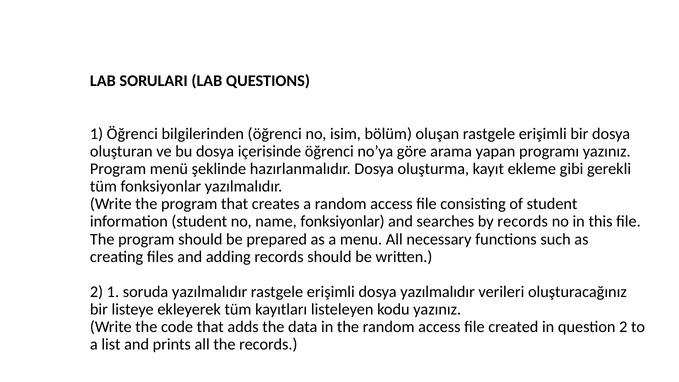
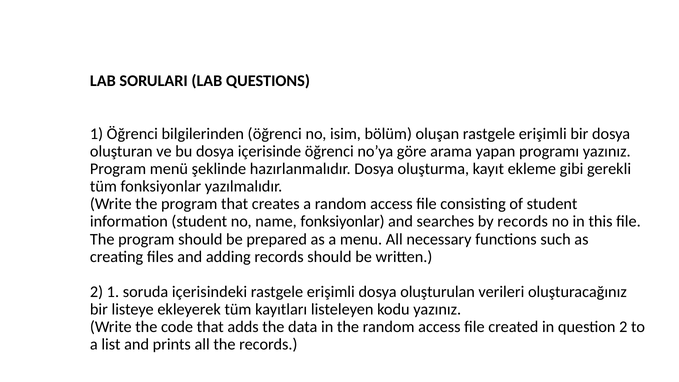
soruda yazılmalıdır: yazılmalıdır -> içerisindeki (210, 292)
dosya yazılmalıdır: yazılmalıdır -> oluşturulan (438, 292)
